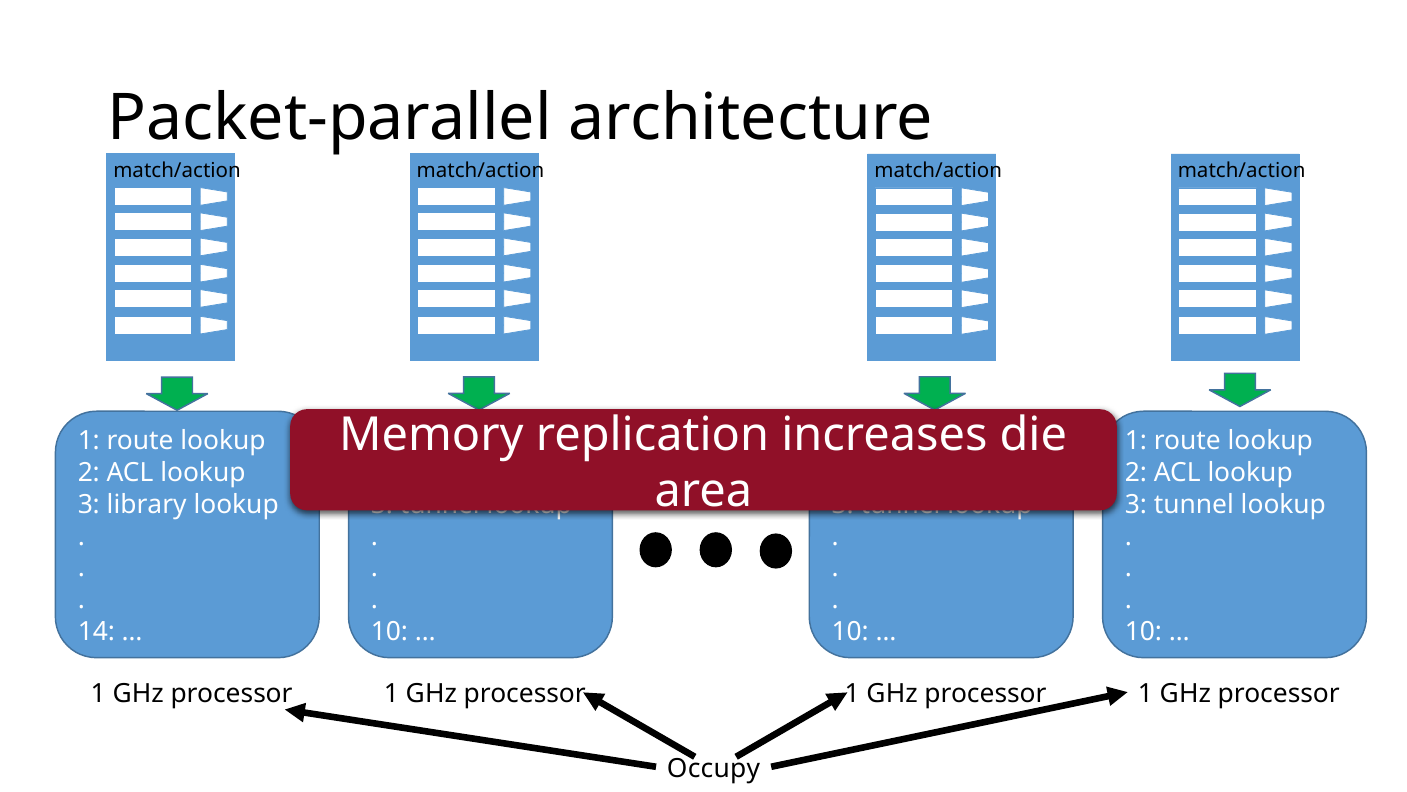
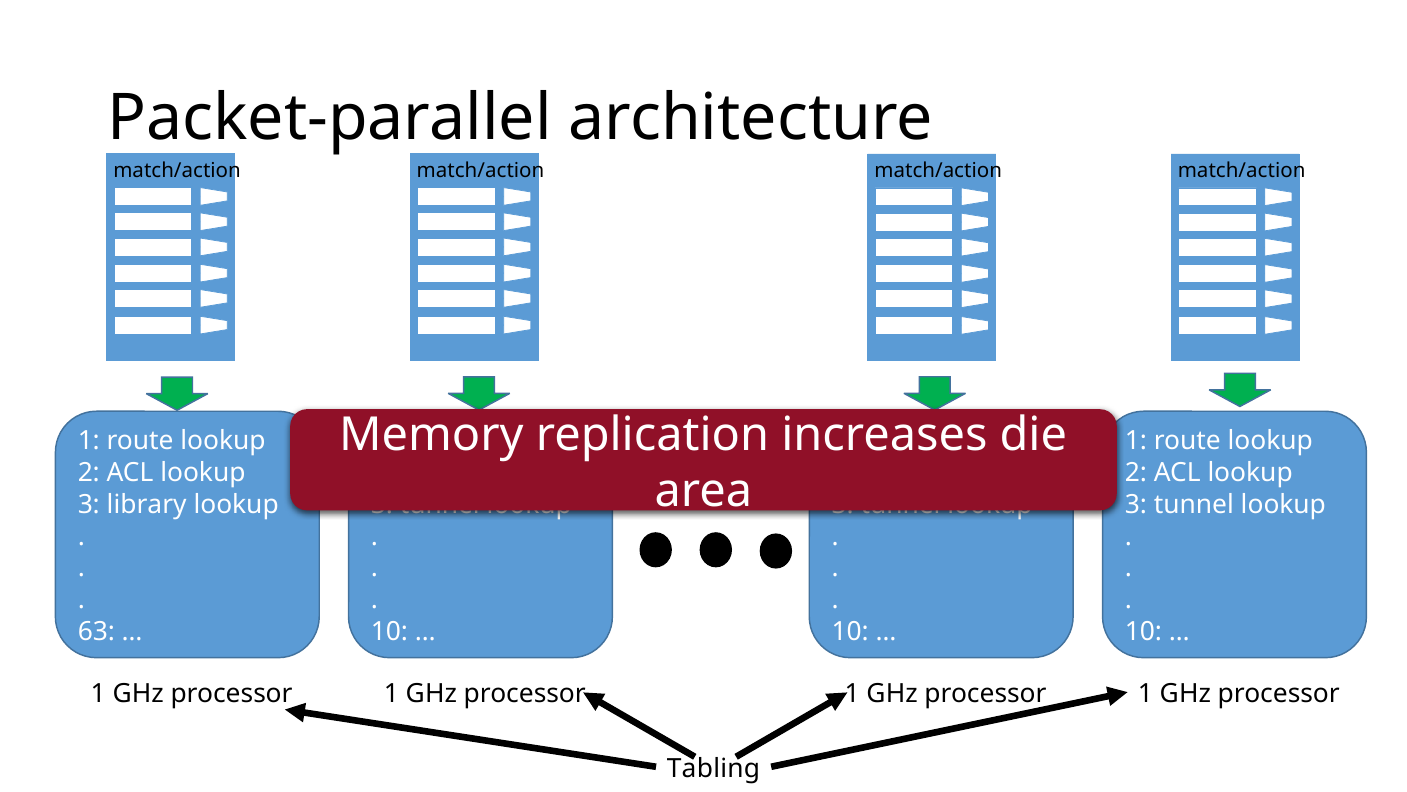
14: 14 -> 63 (96, 631)
Occupy: Occupy -> Tabling (714, 768)
